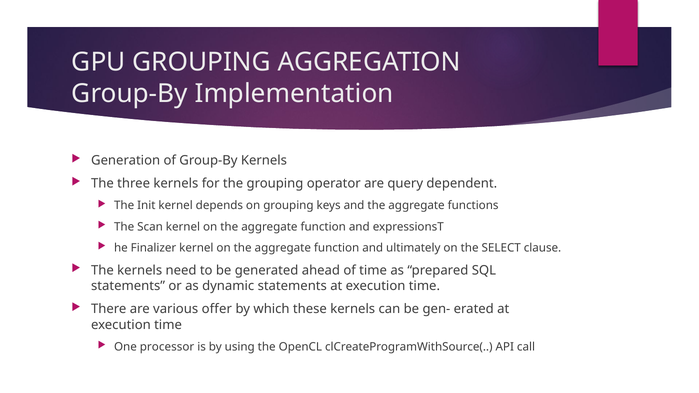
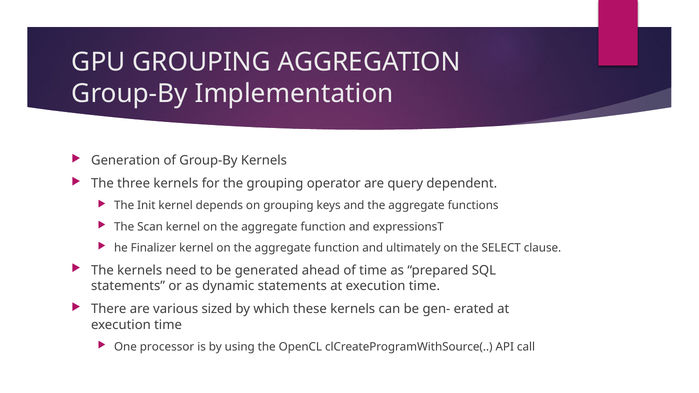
offer: offer -> sized (217, 309)
